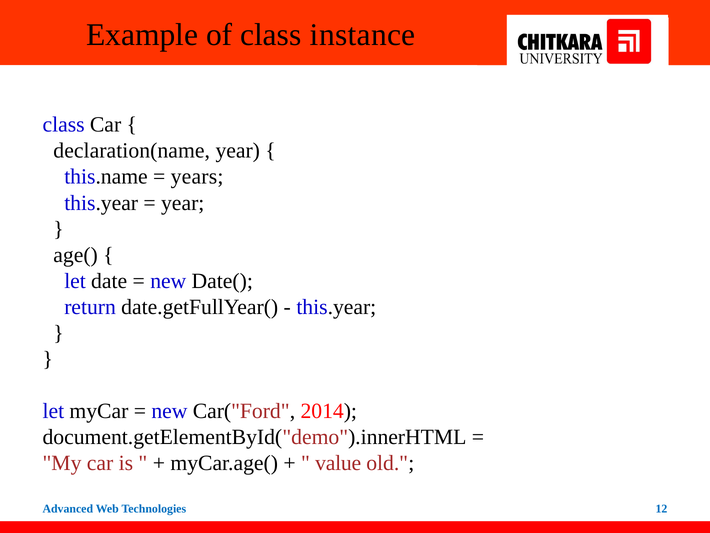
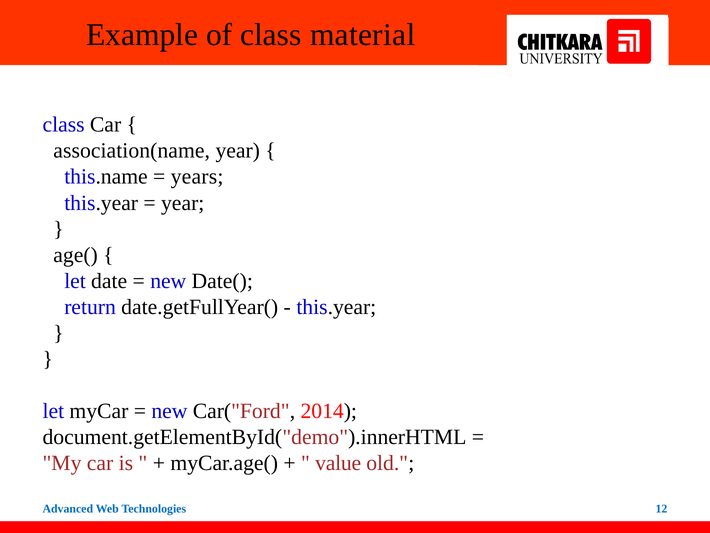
instance: instance -> material (363, 35)
declaration(name: declaration(name -> association(name (132, 151)
